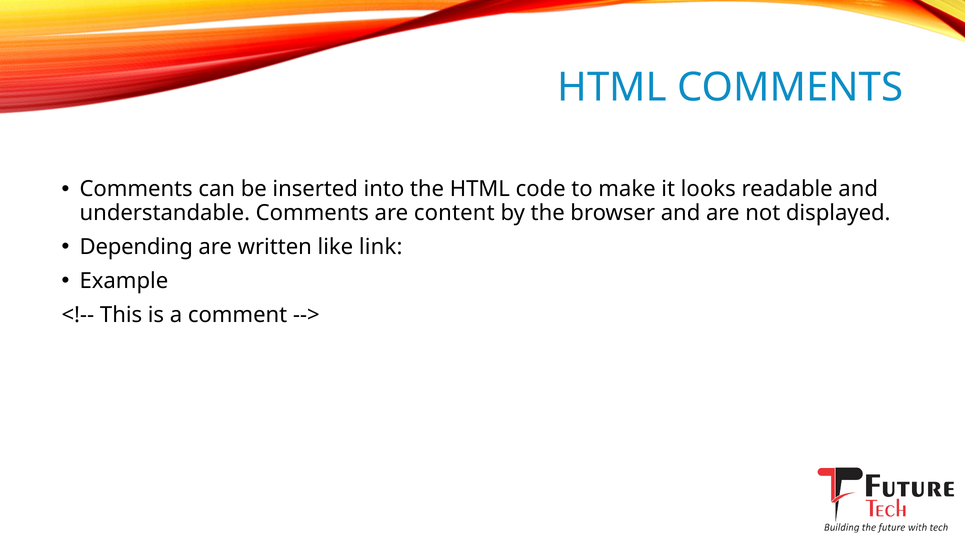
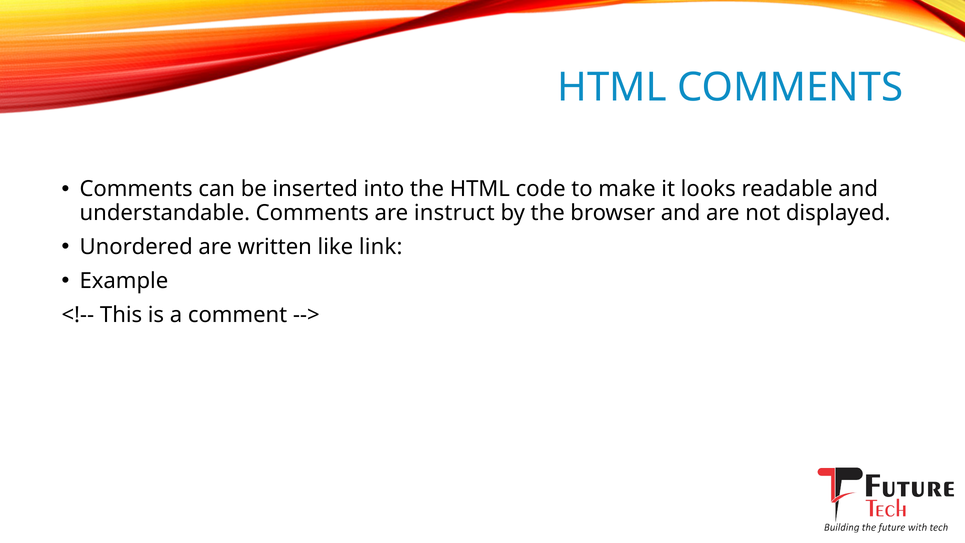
content: content -> instruct (454, 213)
Depending: Depending -> Unordered (136, 247)
